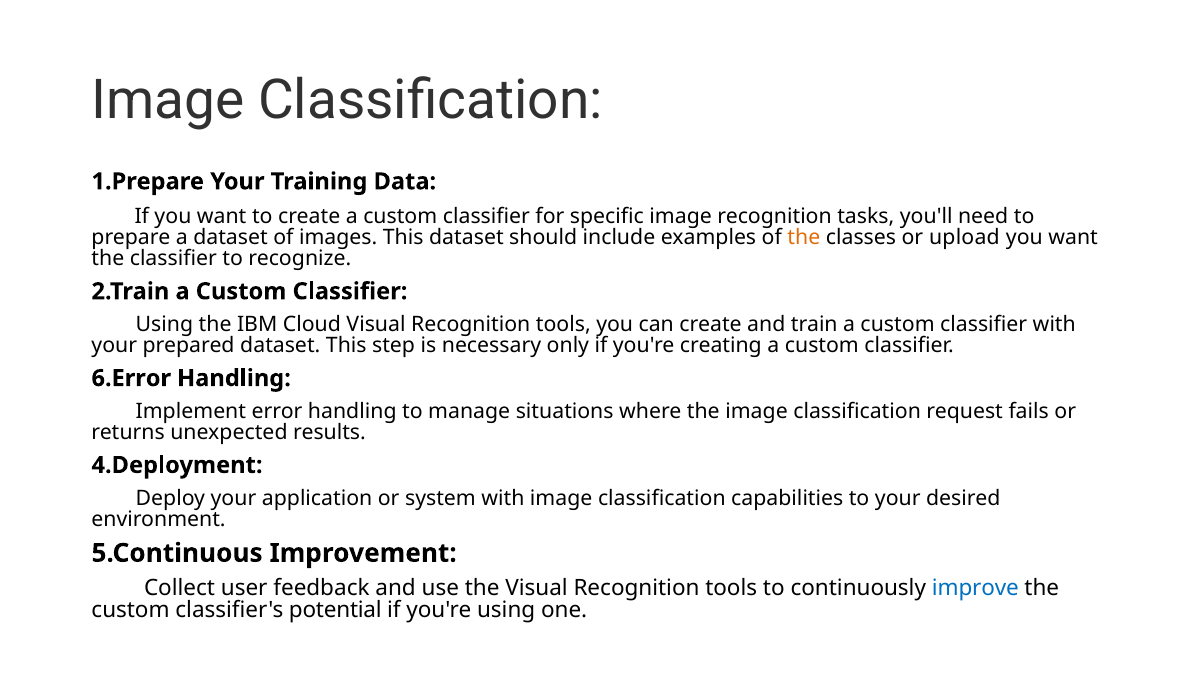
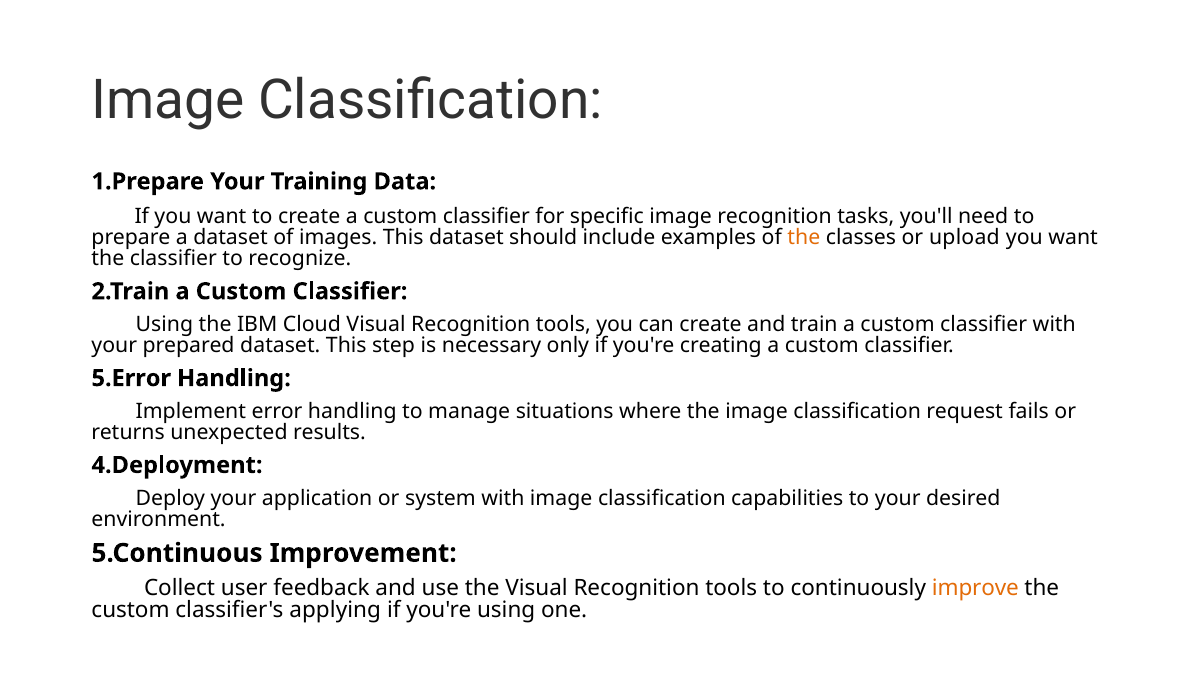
6.Error: 6.Error -> 5.Error (131, 378)
improve colour: blue -> orange (975, 588)
potential: potential -> applying (335, 610)
